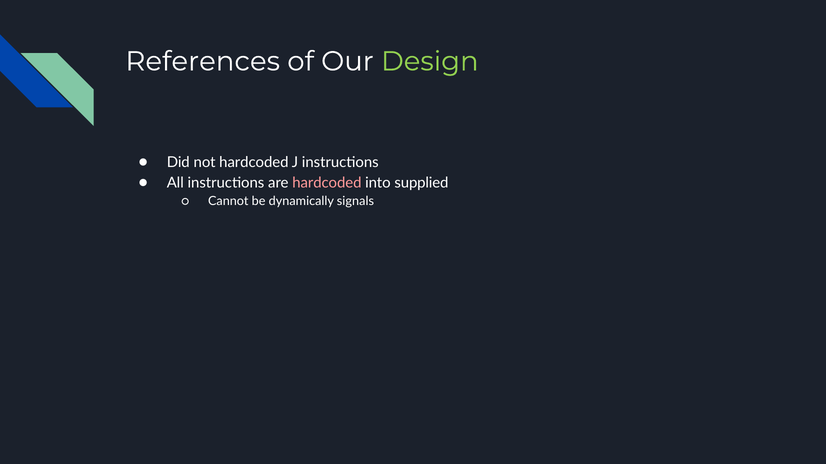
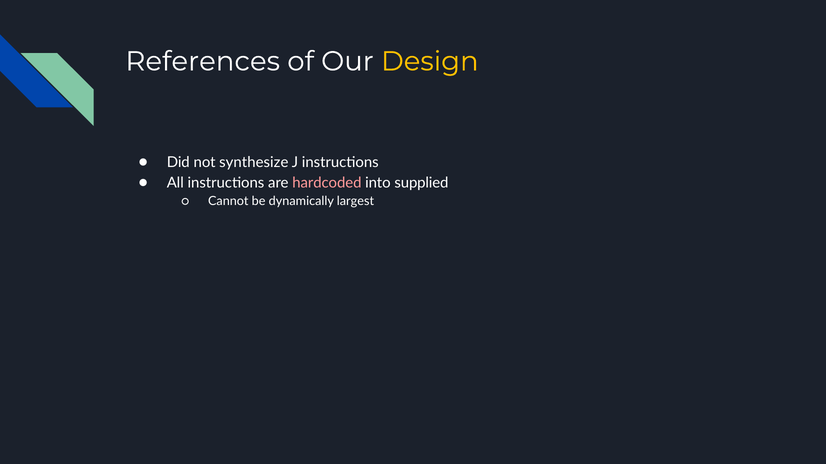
Design colour: light green -> yellow (430, 61)
not hardcoded: hardcoded -> synthesize (254, 162)
signals: signals -> largest (355, 202)
